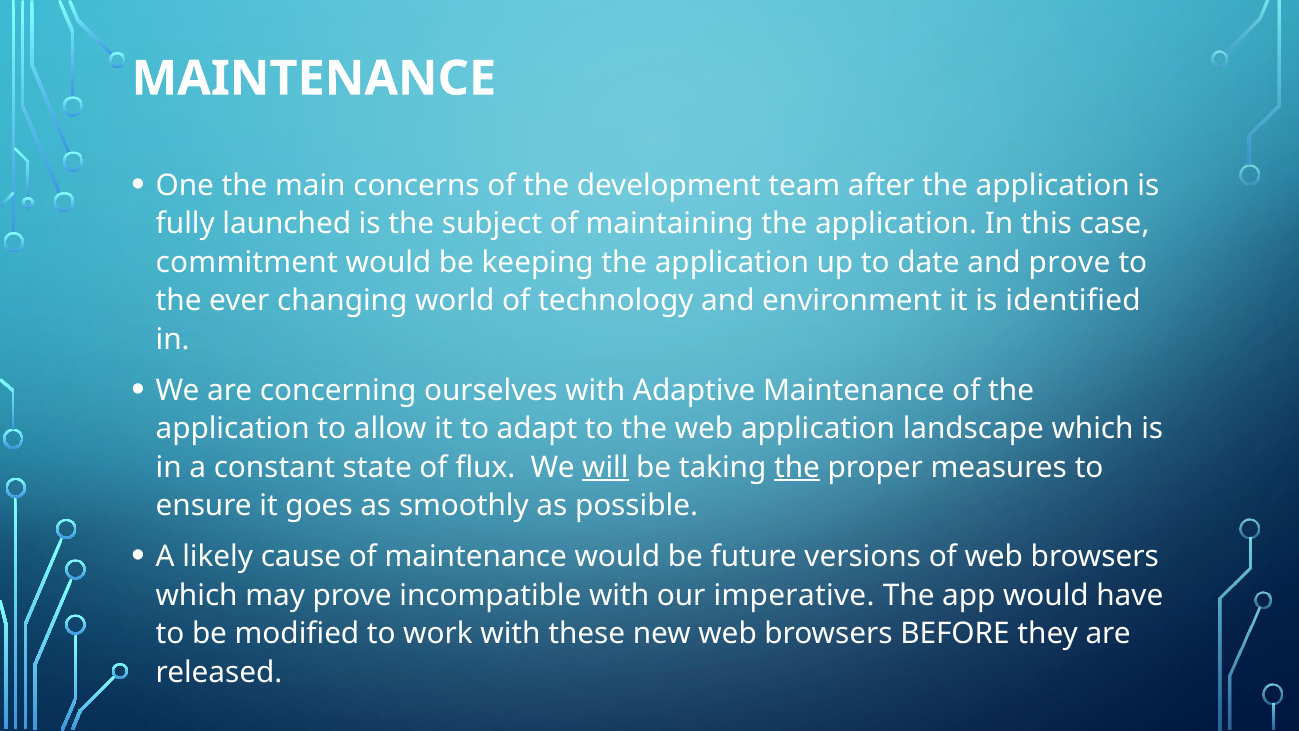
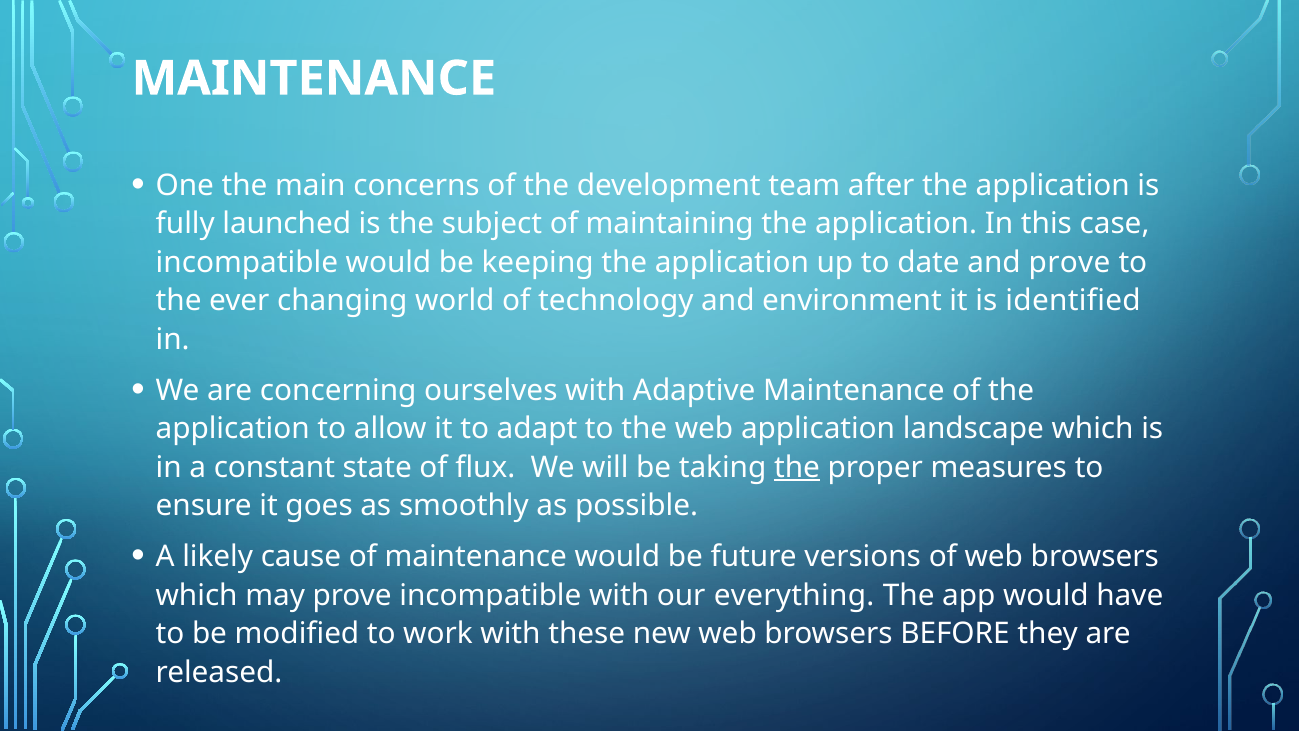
commitment: commitment -> incompatible (247, 262)
will underline: present -> none (605, 467)
imperative: imperative -> everything (794, 595)
